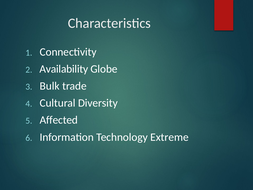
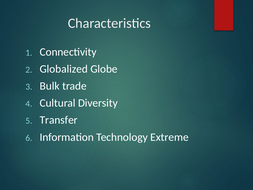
Availability: Availability -> Globalized (64, 69)
Affected: Affected -> Transfer (59, 120)
